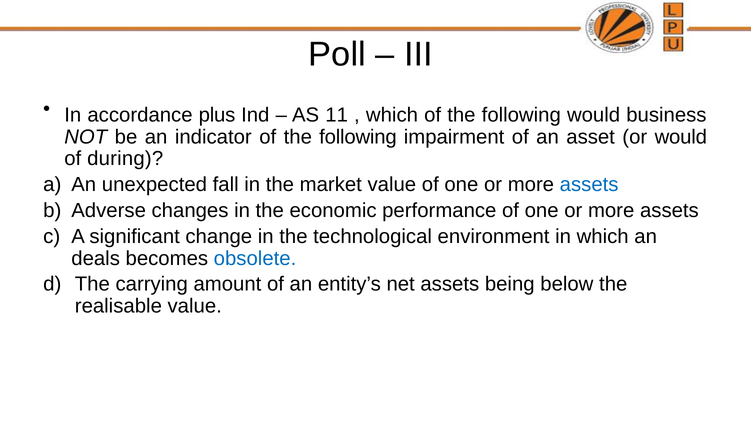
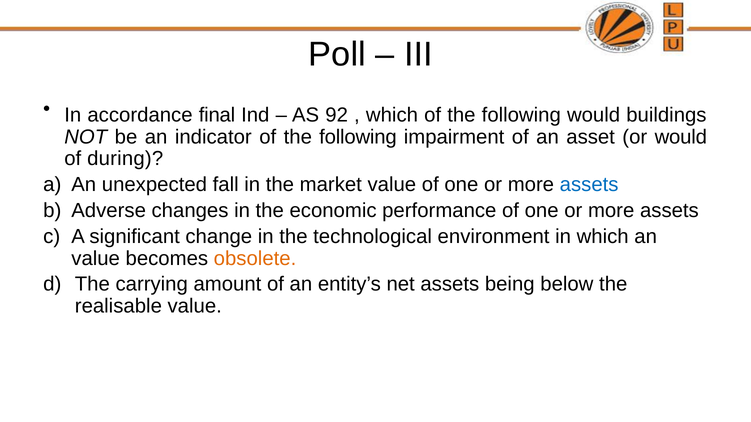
plus: plus -> final (217, 115)
11: 11 -> 92 (337, 115)
business: business -> buildings (666, 115)
deals: deals -> value (96, 259)
obsolete colour: blue -> orange (255, 259)
